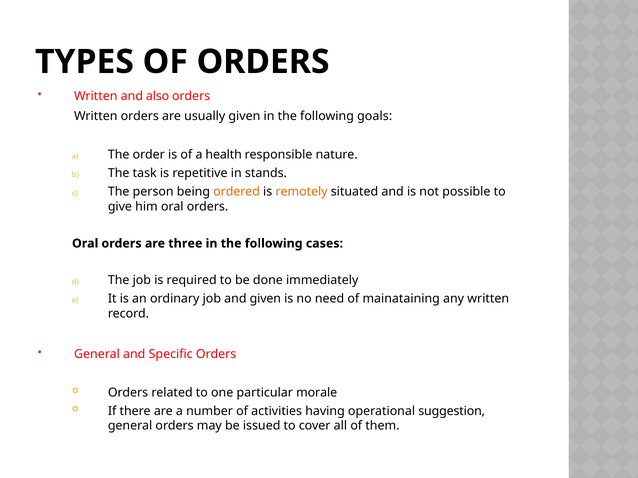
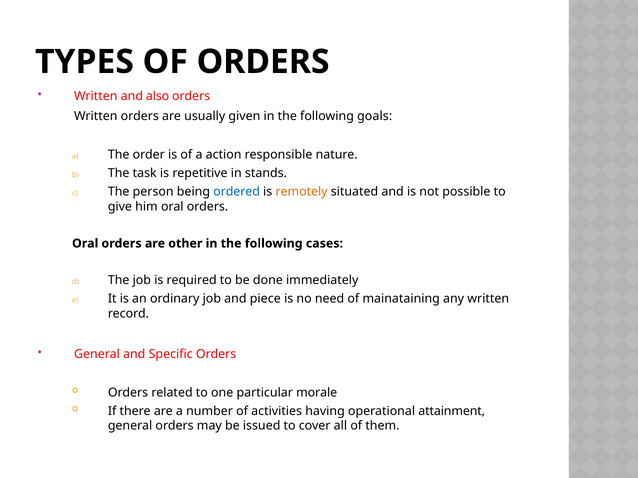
health: health -> action (224, 155)
ordered colour: orange -> blue (237, 192)
three: three -> other (185, 244)
and given: given -> piece (265, 299)
suggestion: suggestion -> attainment (452, 411)
